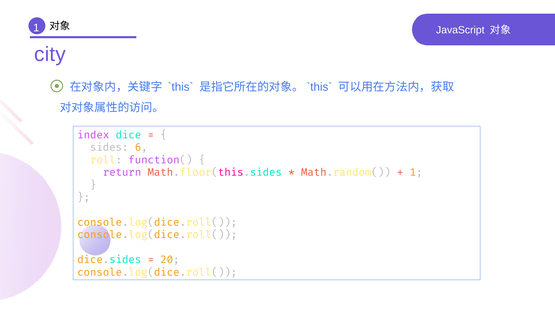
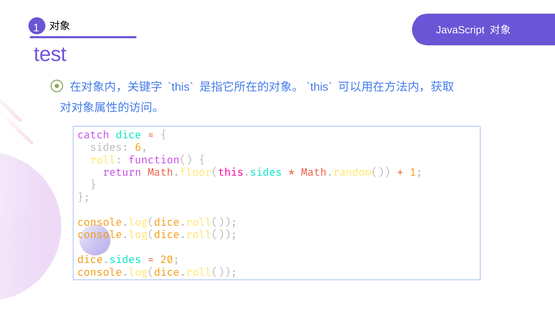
city: city -> test (50, 54)
index: index -> catch (93, 135)
